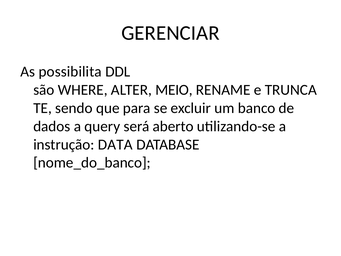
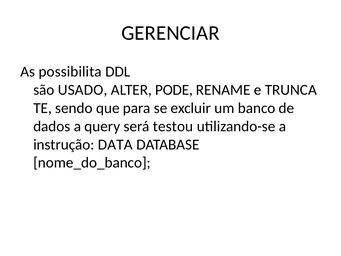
WHERE: WHERE -> USADO (83, 90)
MEIO: MEIO -> PODE (174, 90)
aberto: aberto -> testou (173, 126)
